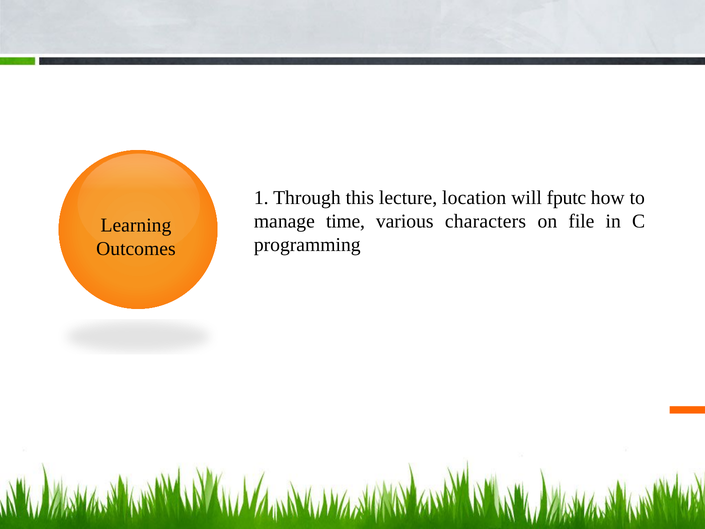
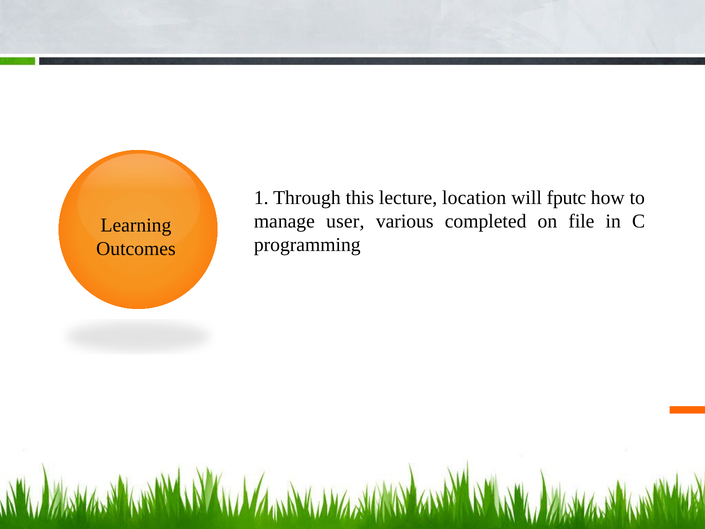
time: time -> user (345, 221)
characters: characters -> completed (486, 221)
